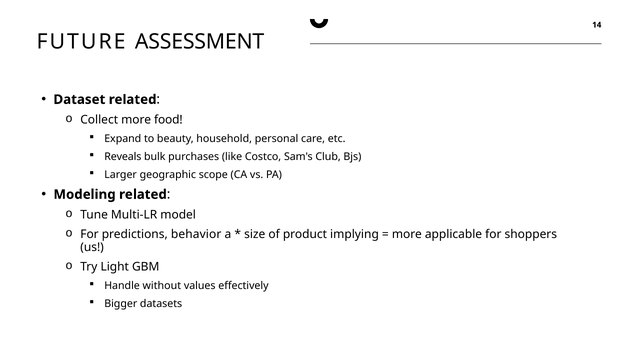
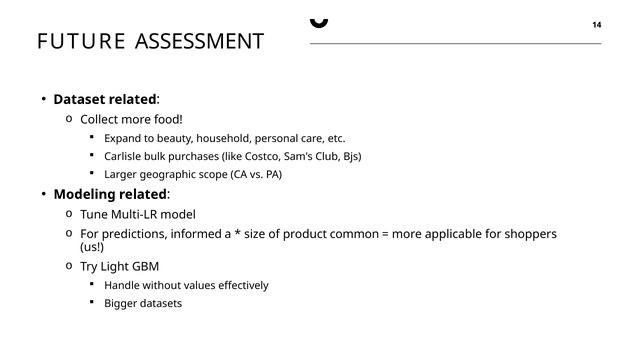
Reveals: Reveals -> Carlisle (123, 157)
behavior: behavior -> informed (196, 234)
implying: implying -> common (355, 234)
